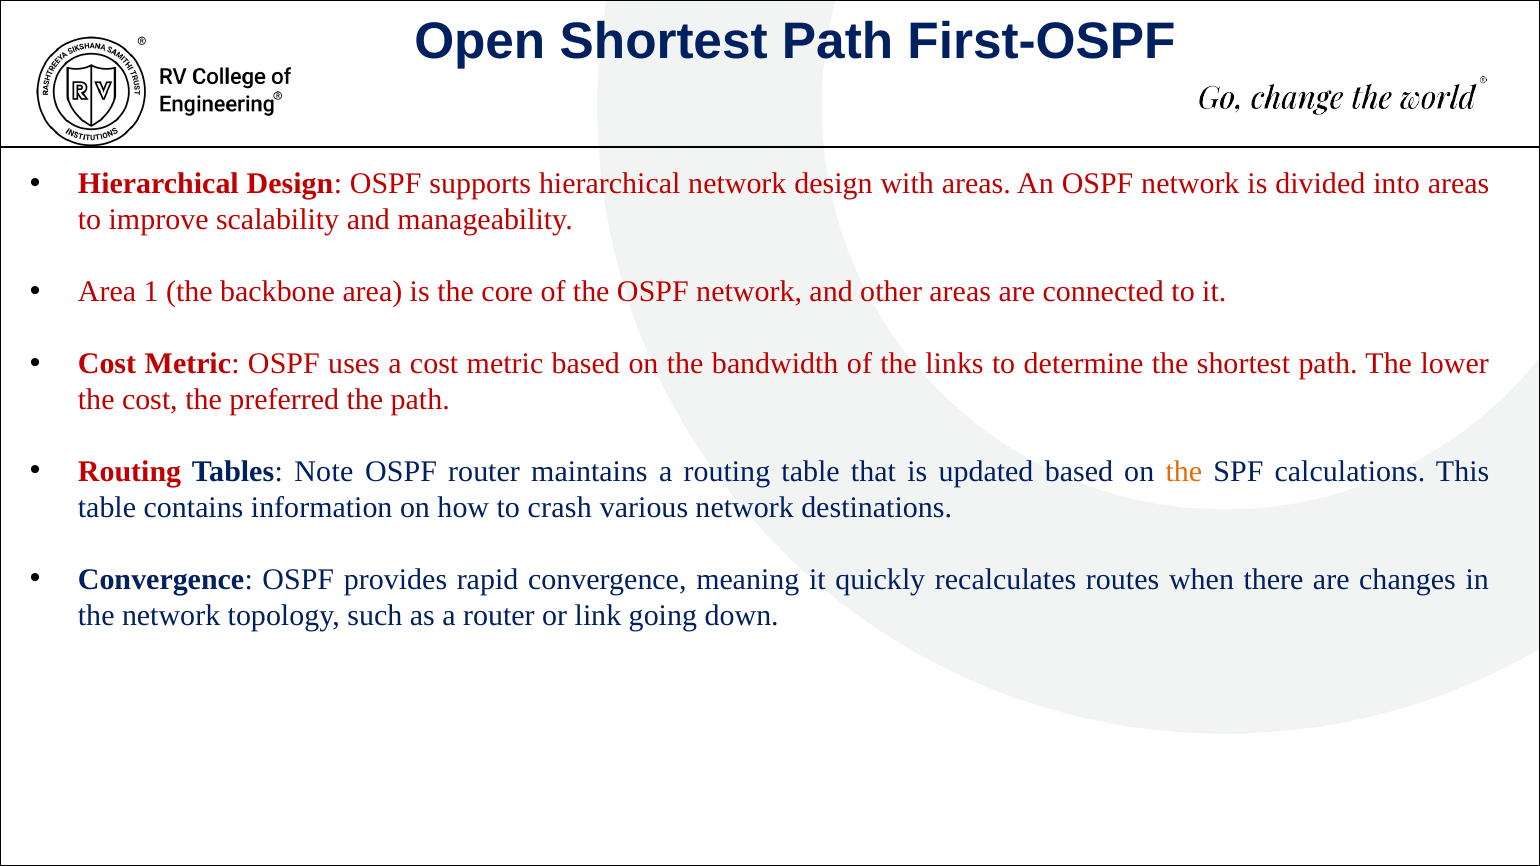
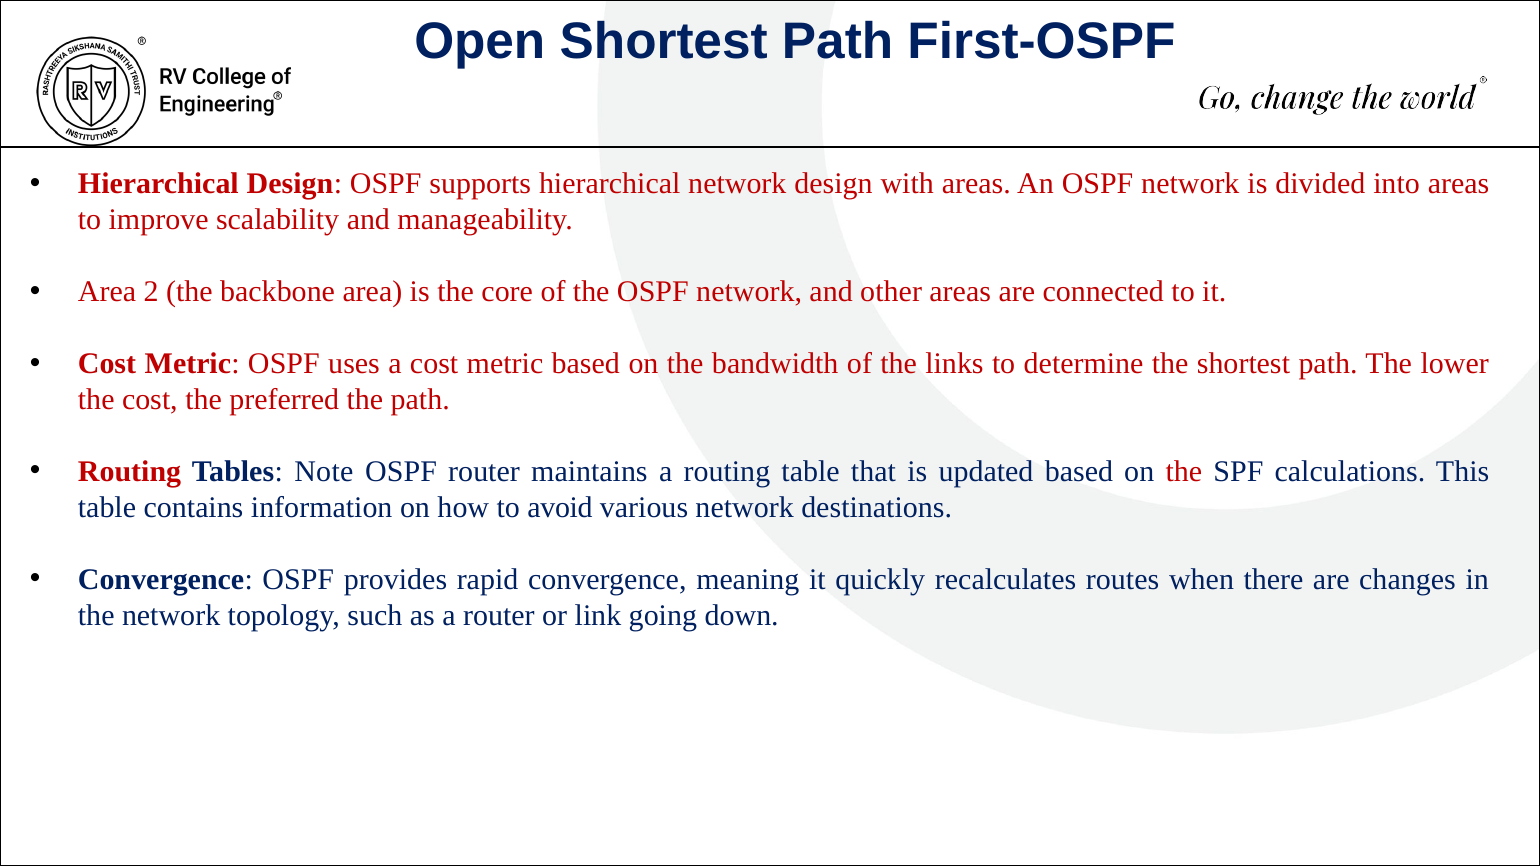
1: 1 -> 2 (151, 292)
the colour: orange -> red (1184, 472)
crash: crash -> avoid (560, 508)
